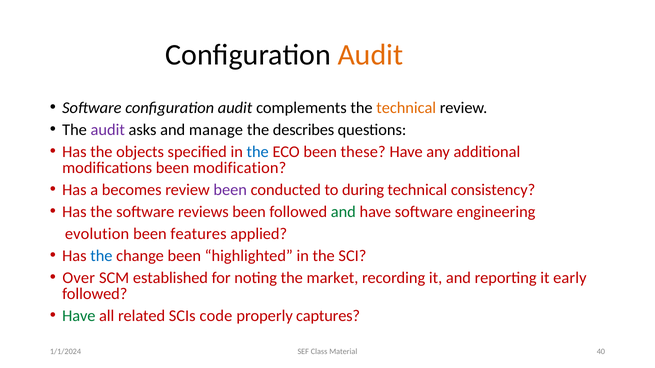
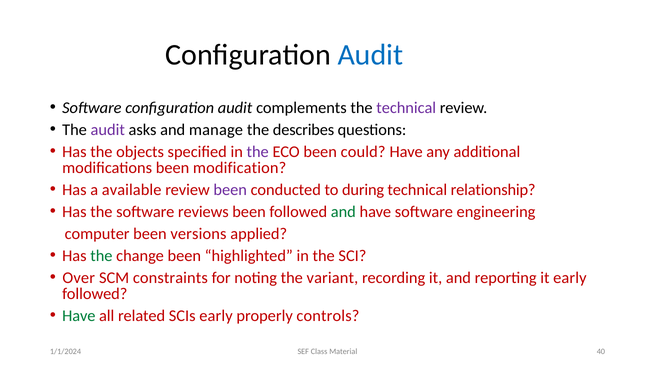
Audit colour: orange -> blue (370, 55)
technical colour: orange -> purple (406, 108)
the colour: blue -> purple (258, 152)
these: these -> could (363, 152)
becomes: becomes -> available (132, 190)
consistency: consistency -> relationship (493, 190)
evolution: evolution -> computer (97, 234)
features: features -> versions (198, 234)
the colour: blue -> green (101, 256)
established: established -> constraints (170, 278)
market: market -> variant (332, 278)
SCIs code: code -> early (216, 316)
captures: captures -> controls (328, 316)
